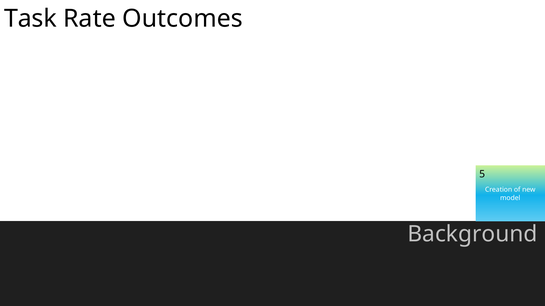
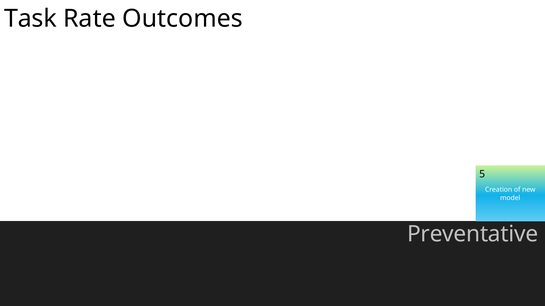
Background: Background -> Preventative (473, 234)
